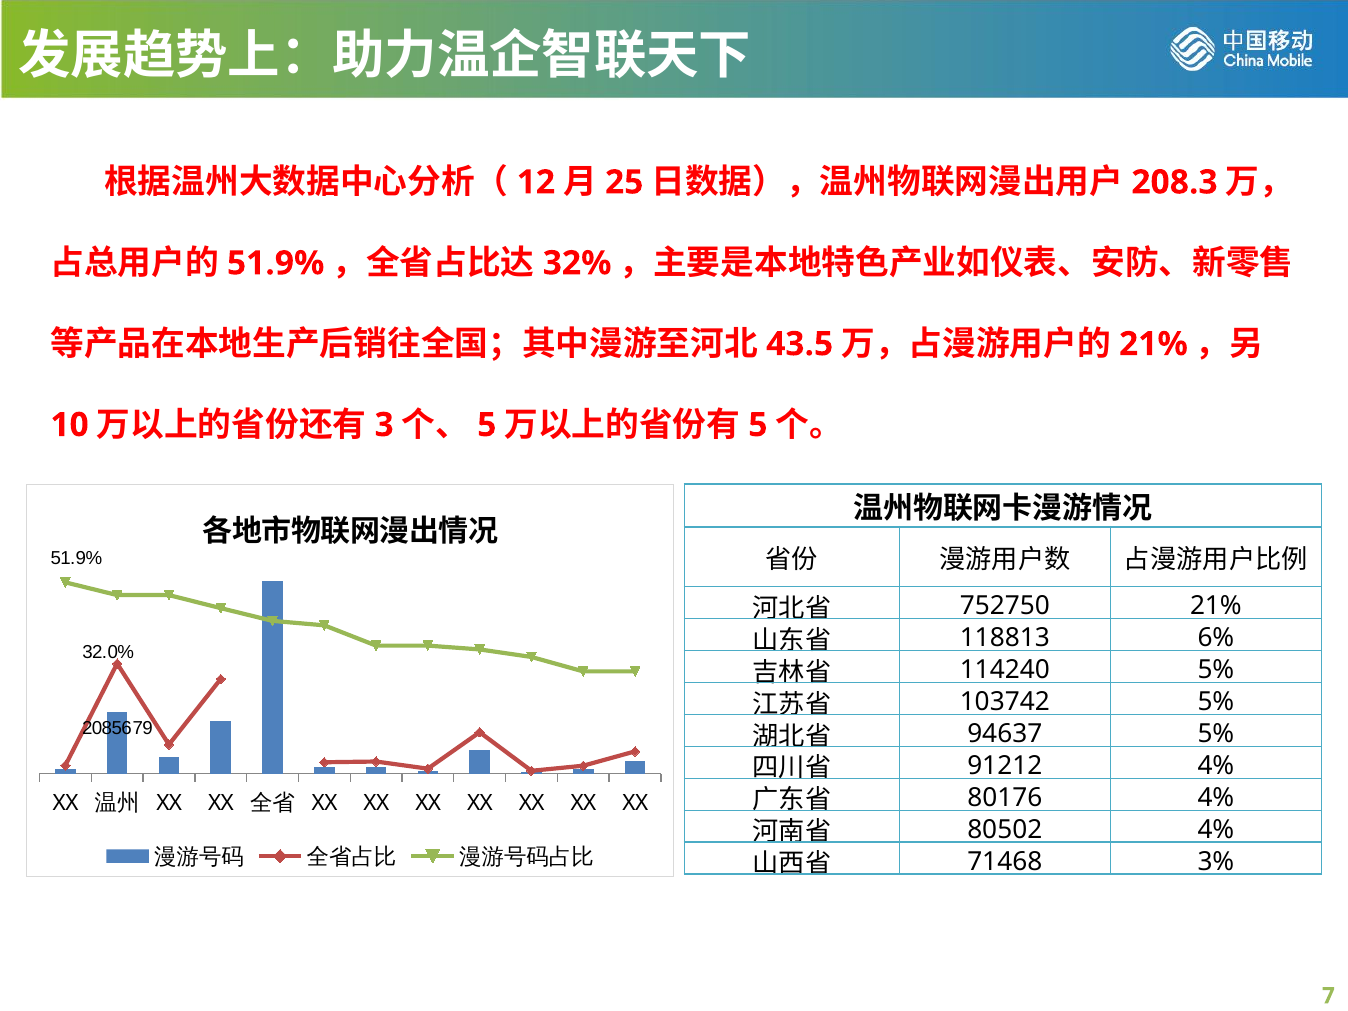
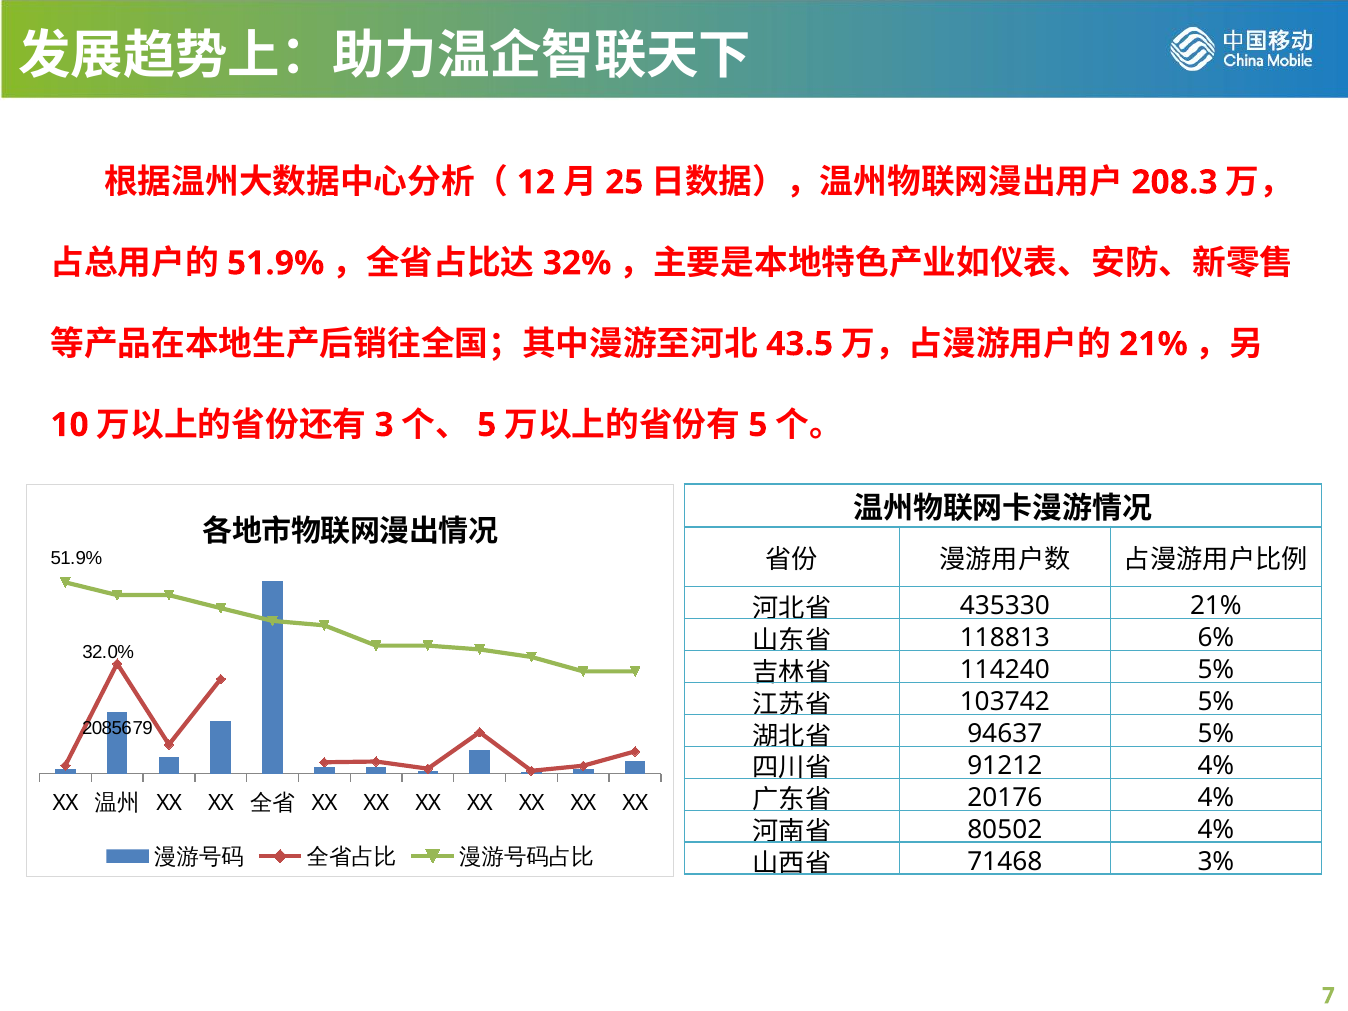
752750: 752750 -> 435330 (1005, 606)
80176: 80176 -> 20176 (1005, 798)
